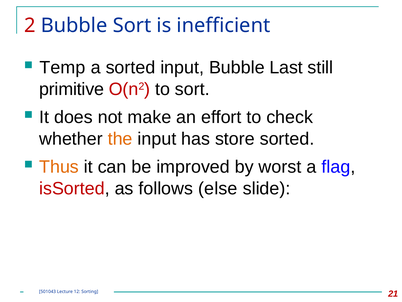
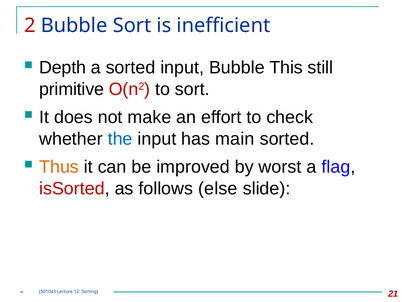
Temp: Temp -> Depth (63, 68)
Last: Last -> This (286, 68)
the colour: orange -> blue (120, 139)
store: store -> main (235, 139)
